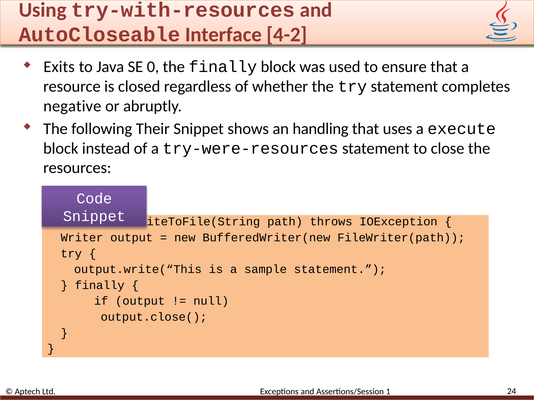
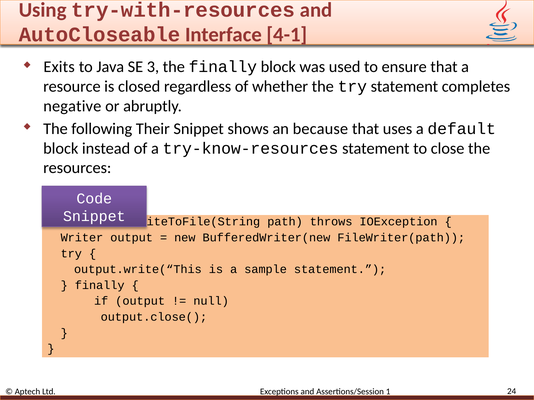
4-2: 4-2 -> 4-1 (287, 35)
0: 0 -> 3 (153, 67)
handling: handling -> because (320, 129)
execute: execute -> default (462, 129)
try-were-resources: try-were-resources -> try-know-resources (251, 149)
